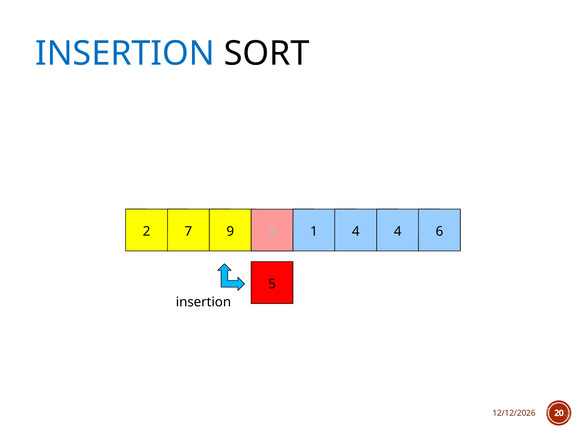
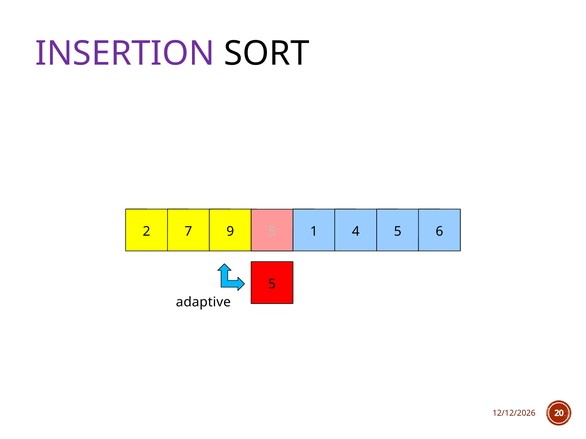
INSERTION colour: blue -> purple (125, 54)
4 4: 4 -> 5 (398, 232)
insertion: insertion -> adaptive (203, 302)
